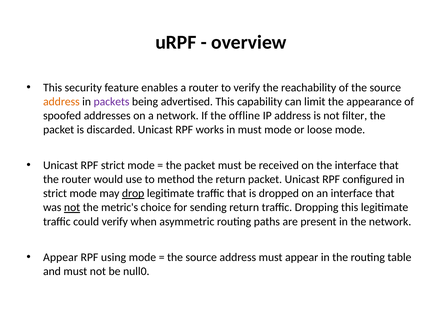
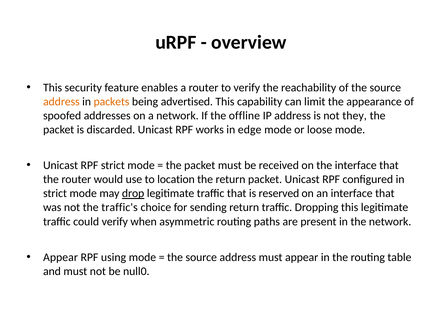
packets colour: purple -> orange (112, 101)
filter: filter -> they (355, 115)
in must: must -> edge (250, 129)
method: method -> location (176, 179)
dropped: dropped -> reserved (279, 193)
not underline: present -> none (72, 207)
metric's: metric's -> traffic's (120, 207)
